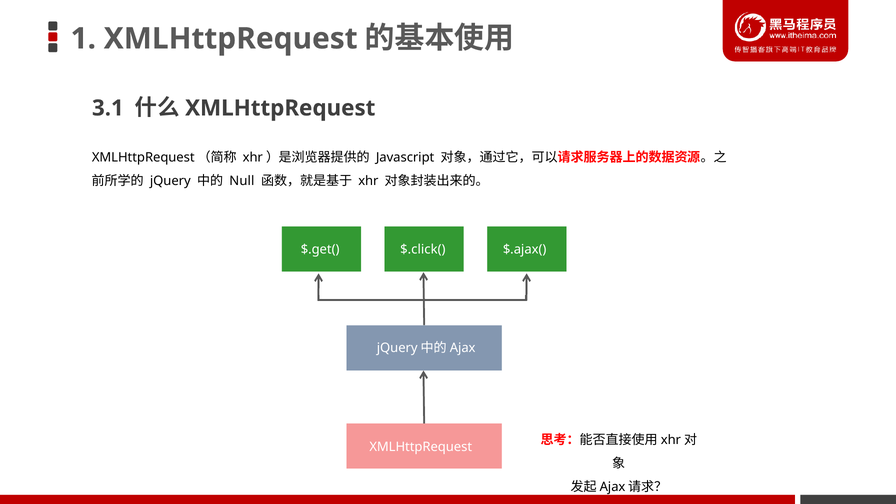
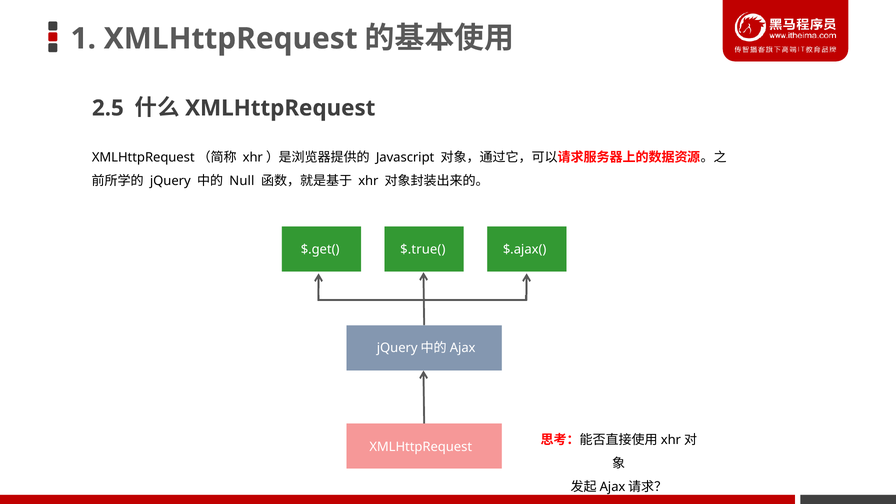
3.1: 3.1 -> 2.5 (108, 108)
$.click(: $.click( -> $.true( (423, 250)
